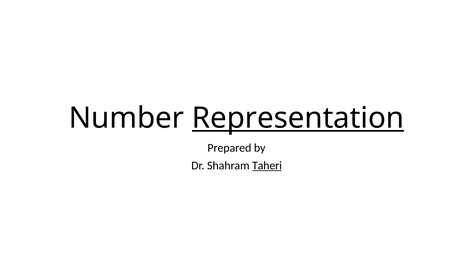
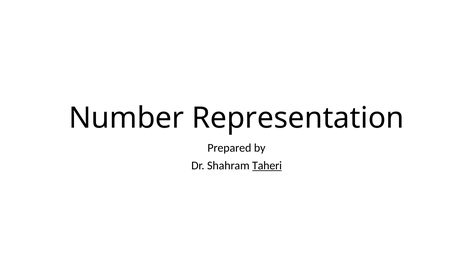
Representation underline: present -> none (298, 118)
